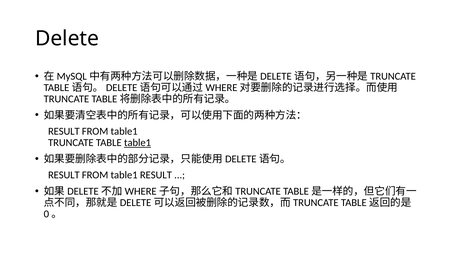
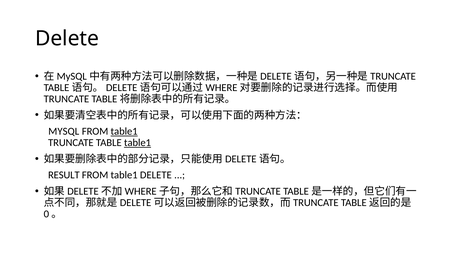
RESULT: RESULT -> MYSQL (64, 131)
table1 underline: none -> present (124, 131)
table1 RESULT: RESULT -> DELETE (156, 175)
